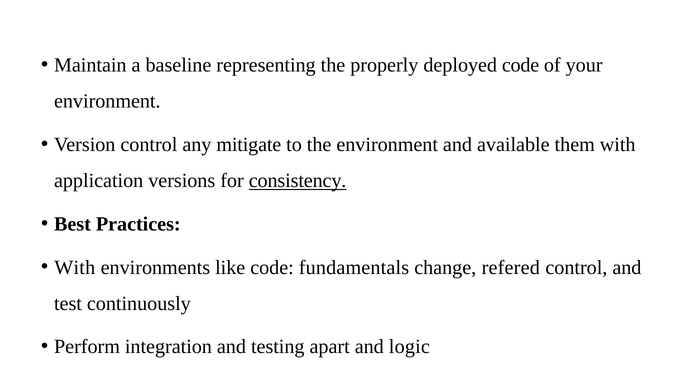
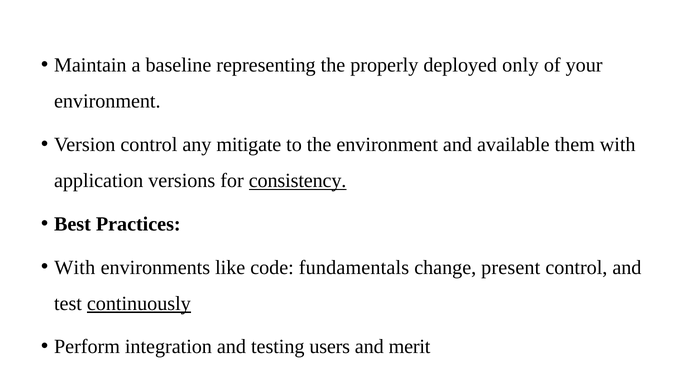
deployed code: code -> only (520, 65)
refered: refered -> present (511, 268)
continuously underline: none -> present (139, 304)
apart: apart -> users (330, 347)
logic: logic -> merit (410, 347)
